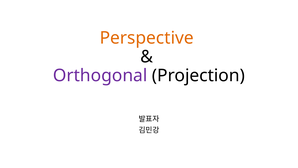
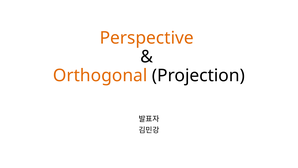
Orthogonal colour: purple -> orange (100, 75)
